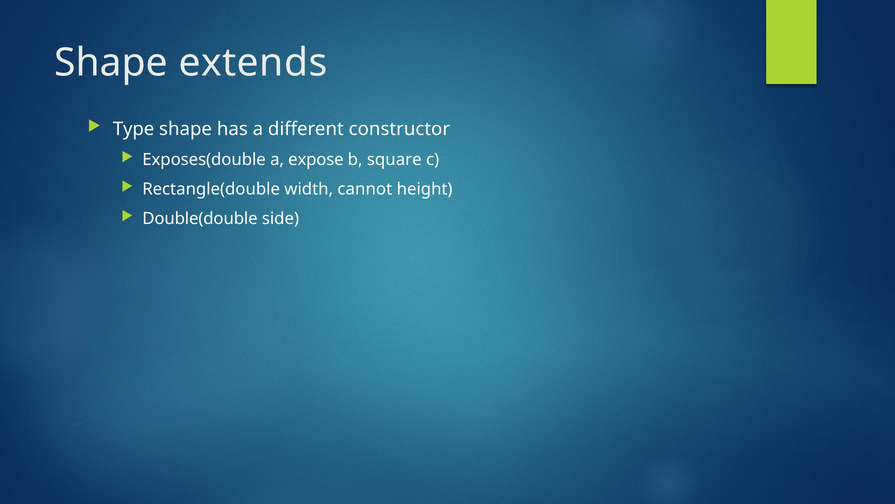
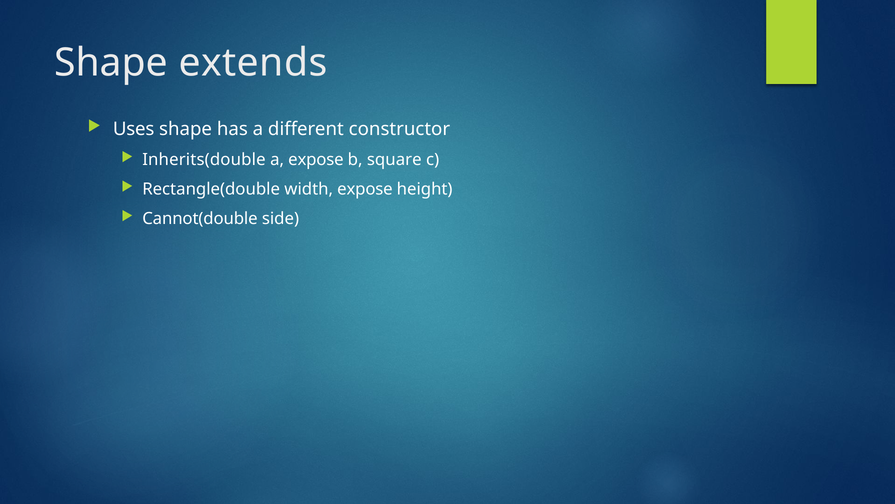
Type: Type -> Uses (134, 129)
Exposes(double: Exposes(double -> Inherits(double (204, 159)
width cannot: cannot -> expose (365, 189)
Double(double: Double(double -> Cannot(double (200, 218)
